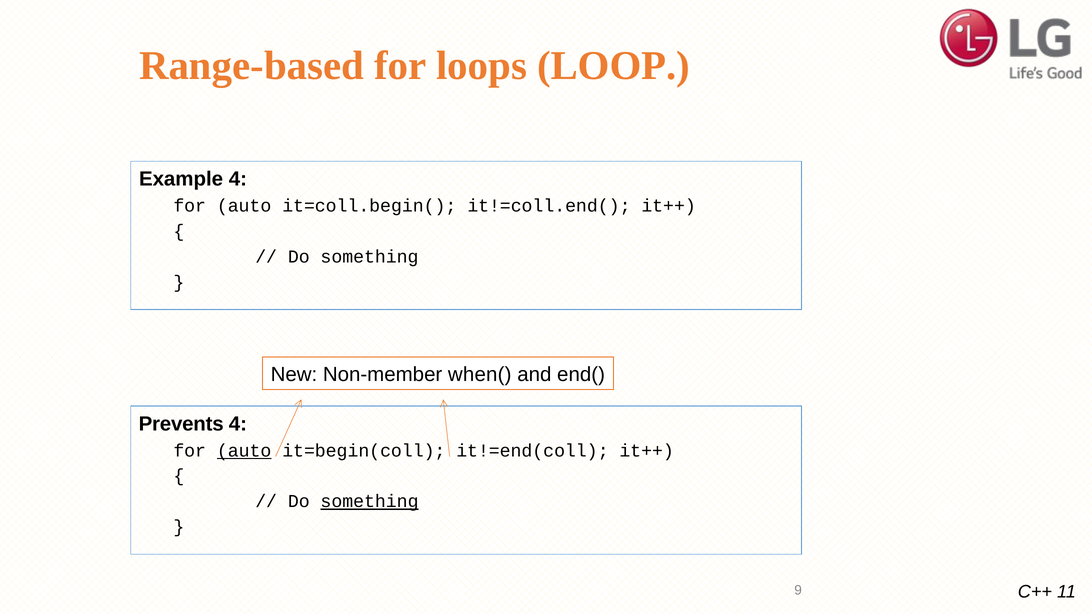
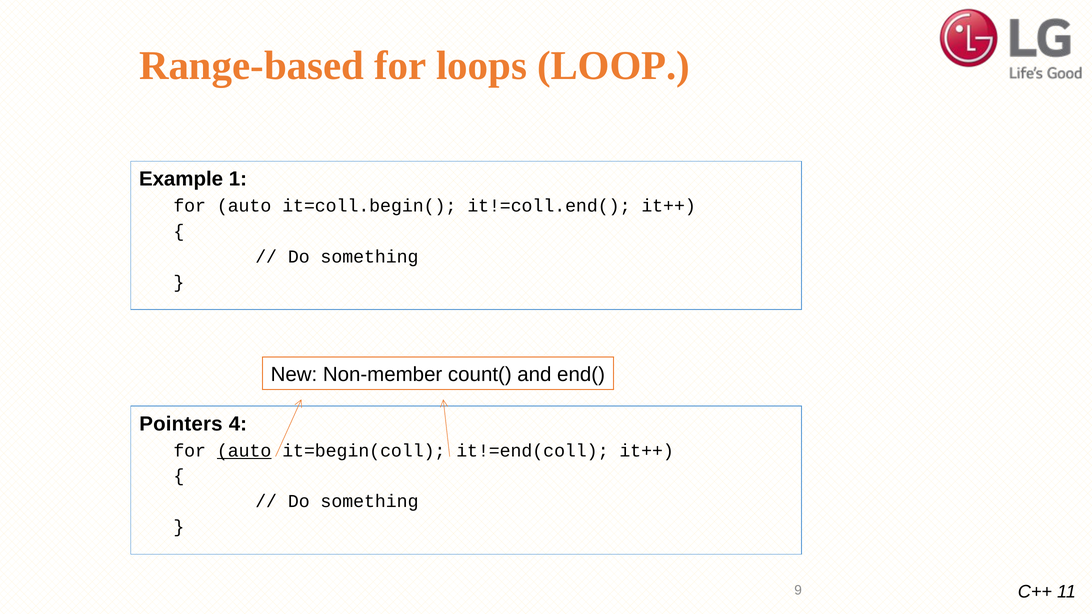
Example 4: 4 -> 1 (238, 179)
when(: when( -> count( (480, 375)
Prevents: Prevents -> Pointers (181, 424)
something underline: present -> none (370, 502)
